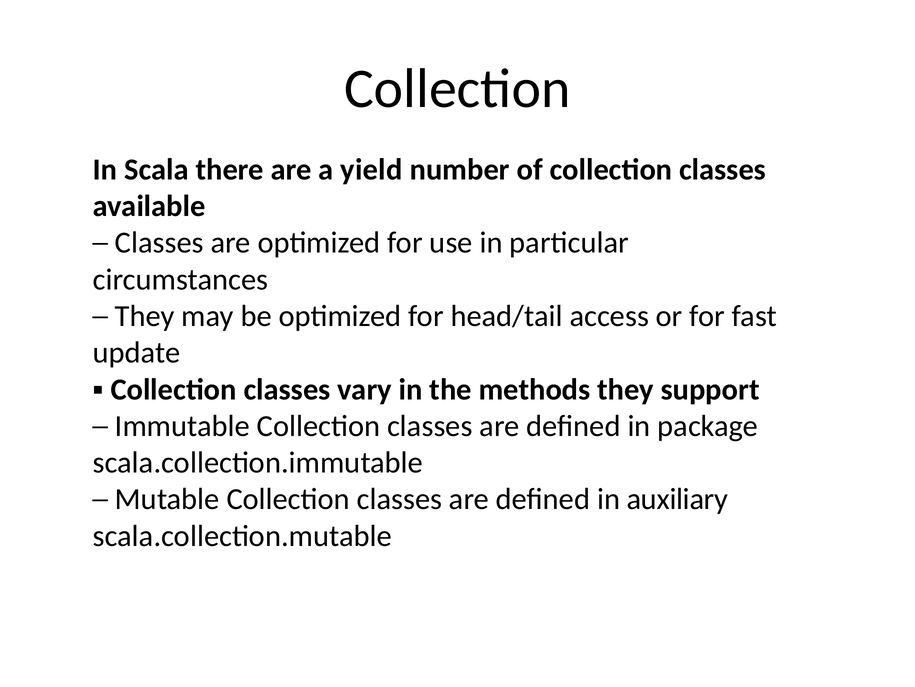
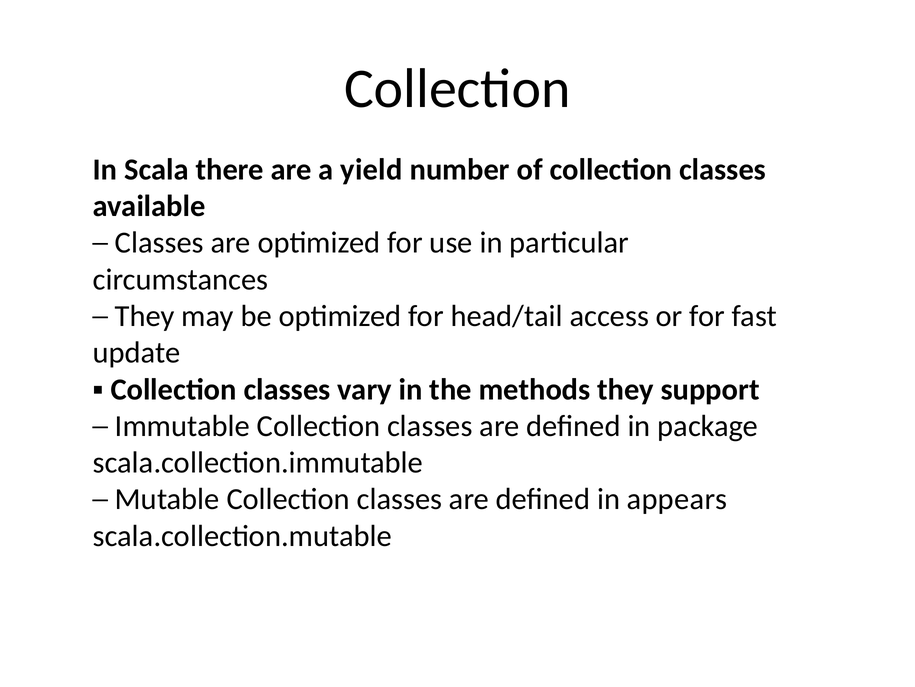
auxiliary: auxiliary -> appears (677, 499)
